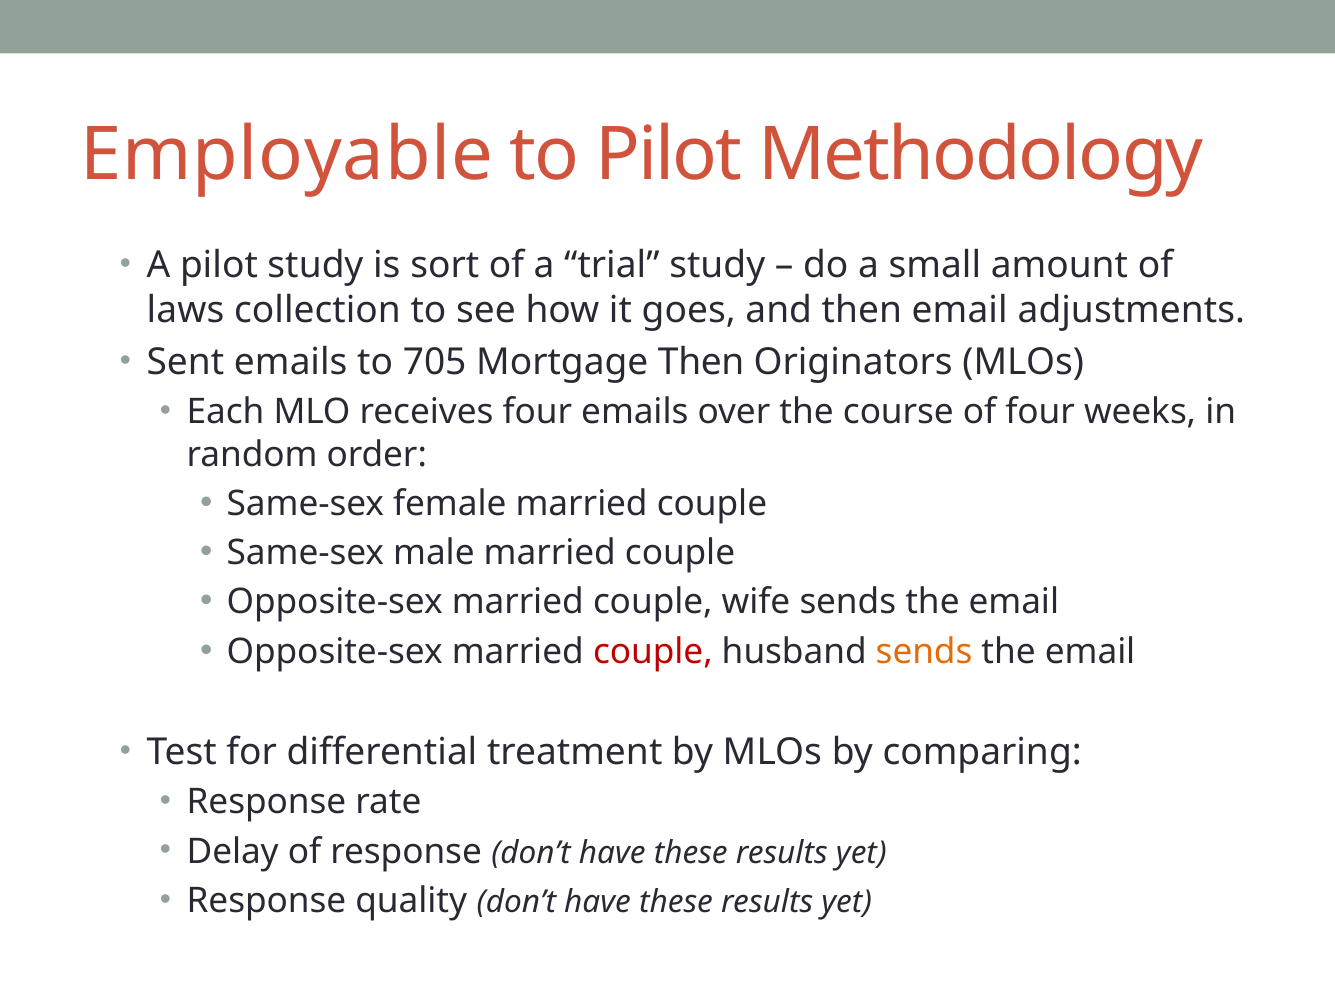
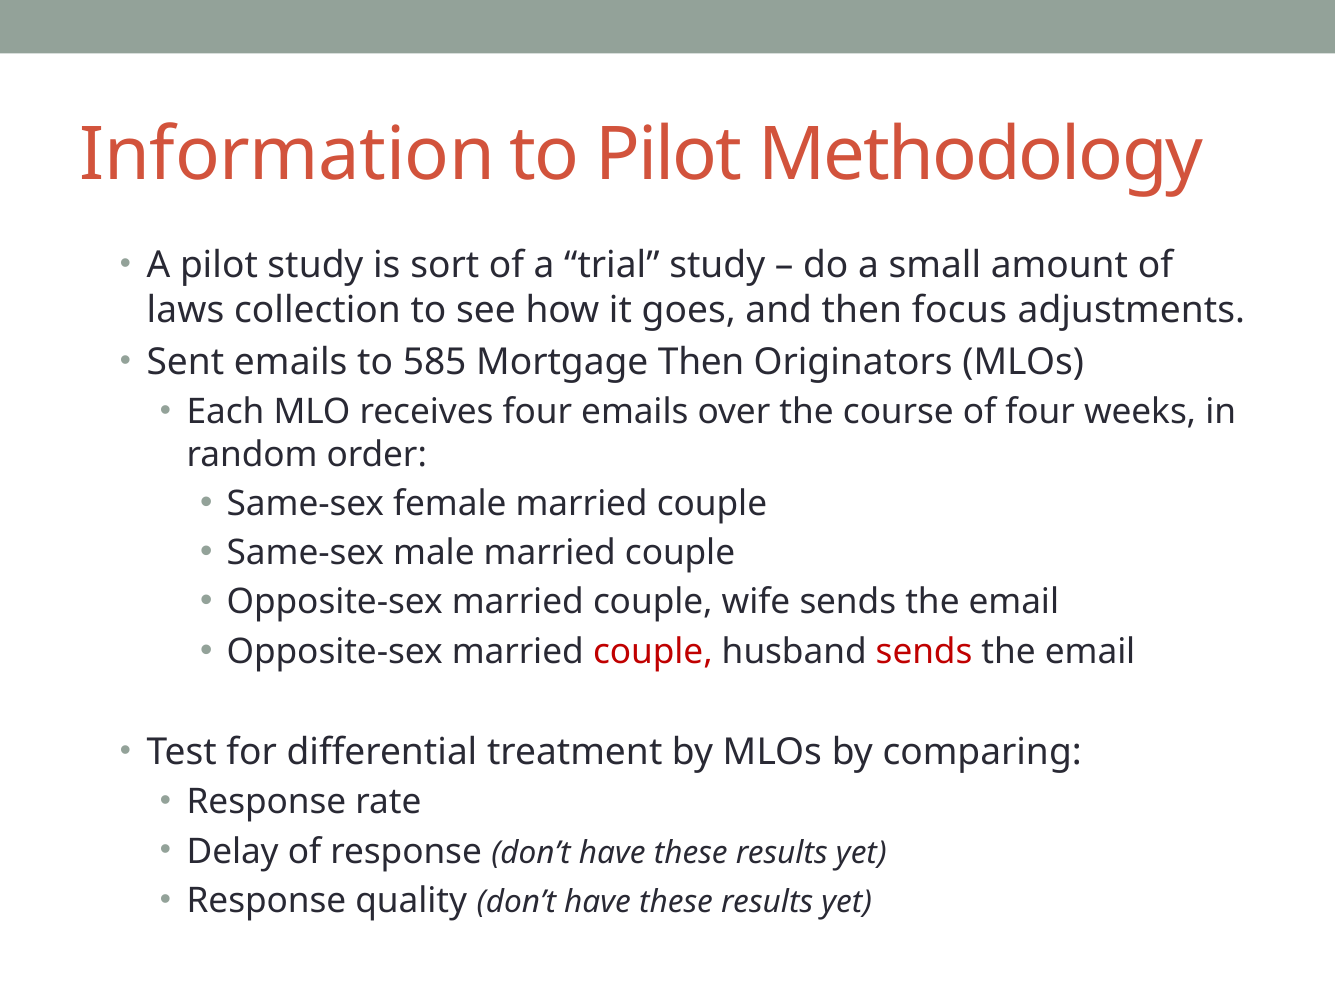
Employable: Employable -> Information (287, 155)
then email: email -> focus (960, 310)
705: 705 -> 585 (435, 362)
sends colour: orange -> red (924, 651)
